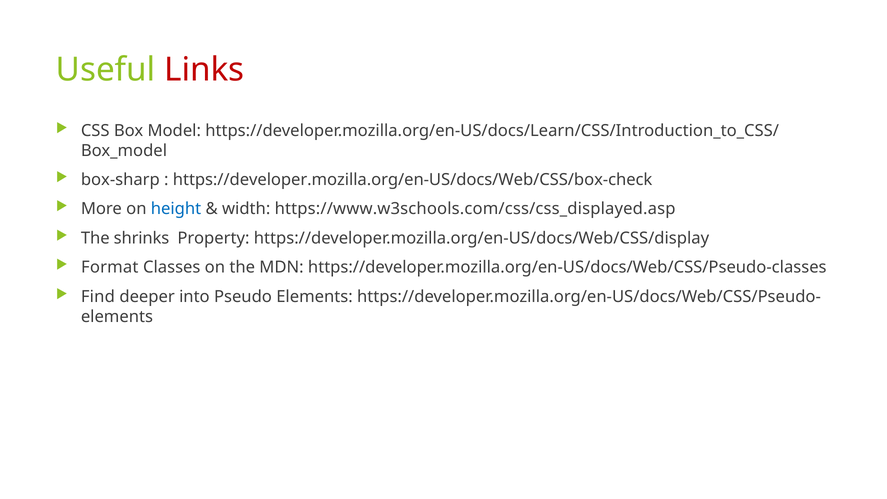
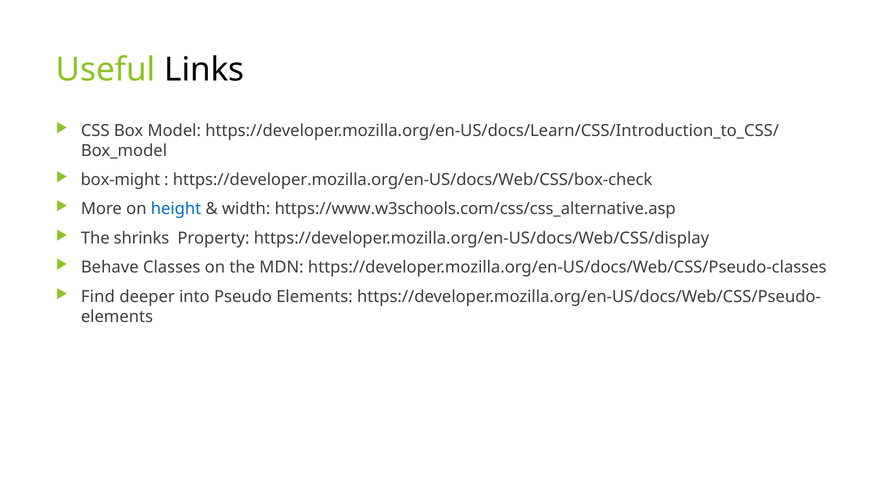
Links colour: red -> black (204, 70)
box-sharp: box-sharp -> box-might (120, 180)
https://www.w3schools.com/css/css_displayed.asp: https://www.w3schools.com/css/css_displayed.asp -> https://www.w3schools.com/css/css_alternative.asp (475, 209)
Format: Format -> Behave (110, 267)
